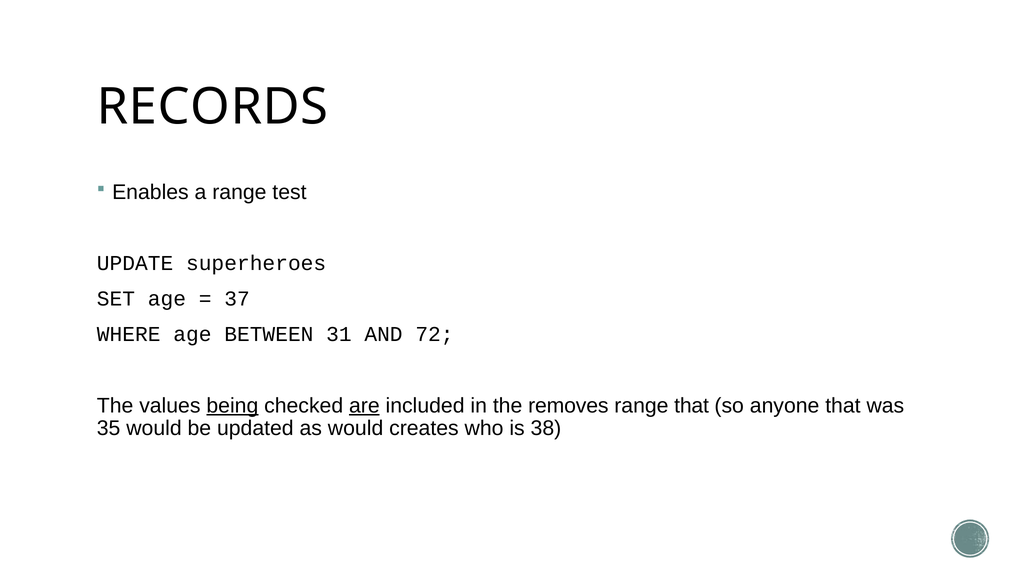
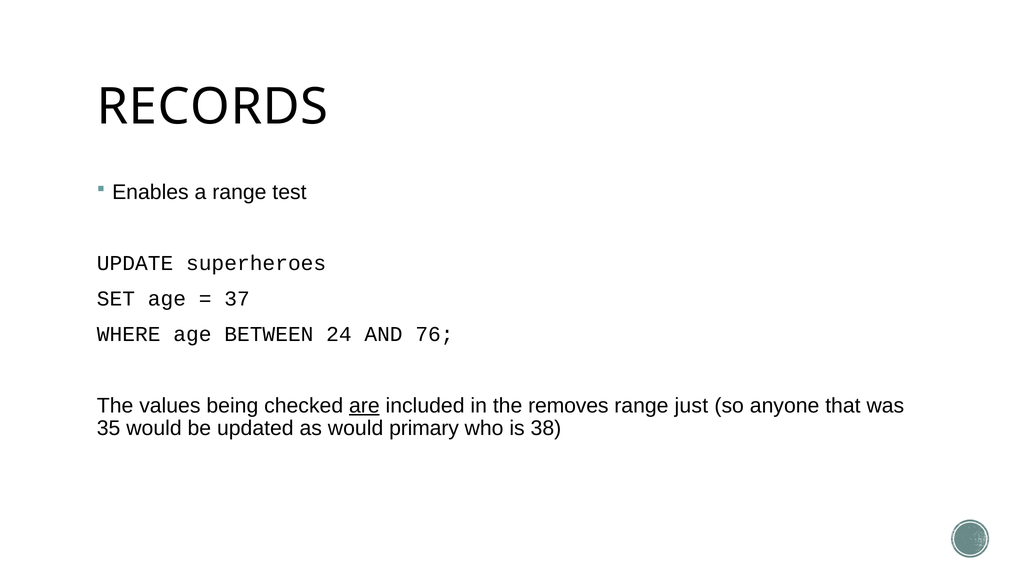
31: 31 -> 24 (339, 334)
72: 72 -> 76 (434, 334)
being underline: present -> none (232, 406)
range that: that -> just (691, 406)
creates: creates -> primary (424, 428)
